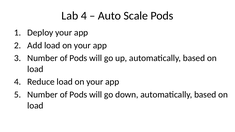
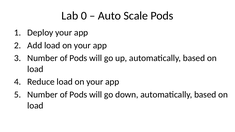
Lab 4: 4 -> 0 (84, 16)
